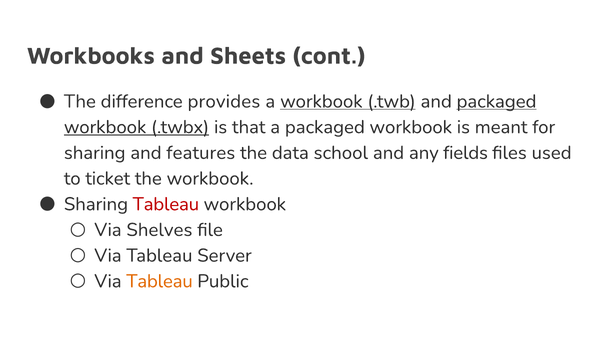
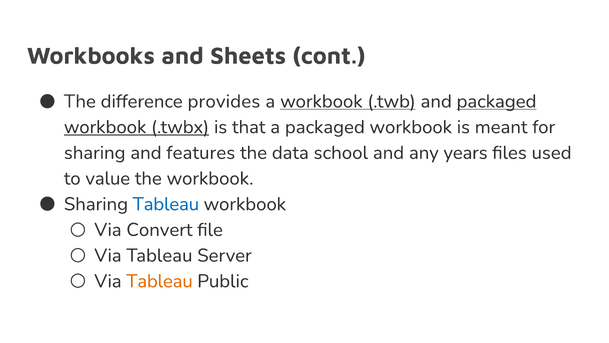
fields: fields -> years (466, 153)
ticket: ticket -> value (108, 178)
Tableau colour: red -> blue (166, 204)
Shelves: Shelves -> Convert (159, 230)
